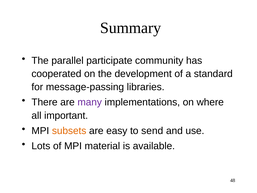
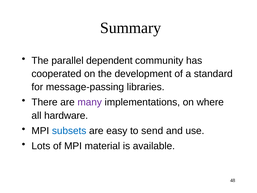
participate: participate -> dependent (109, 61)
important: important -> hardware (66, 115)
subsets colour: orange -> blue (69, 131)
